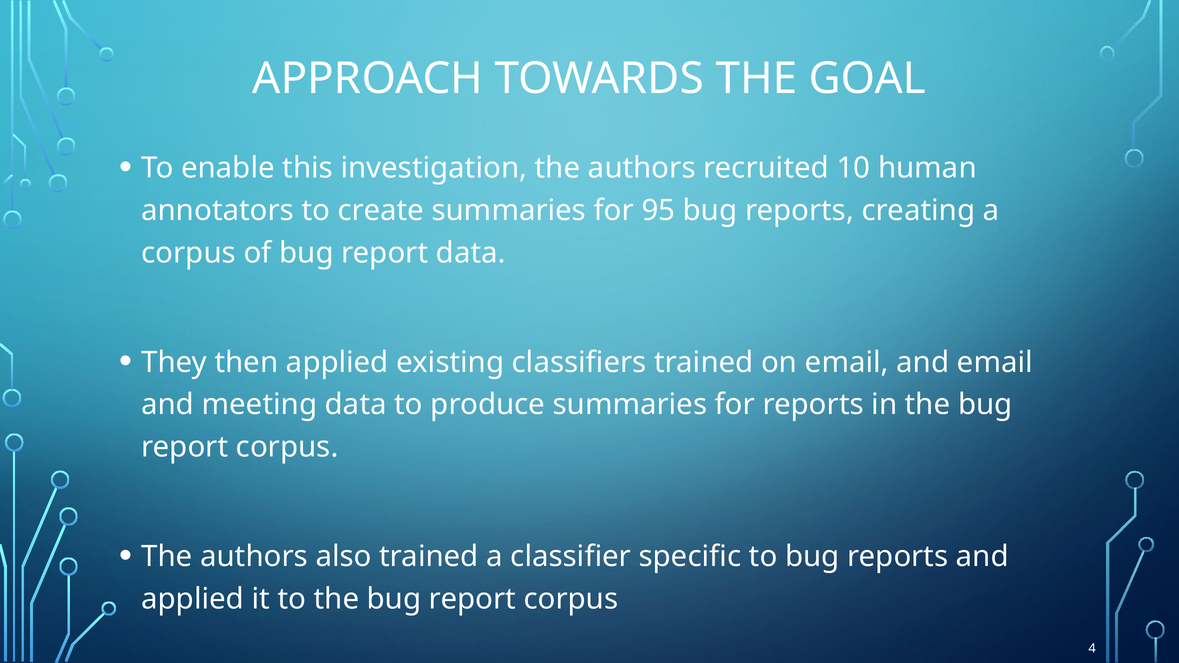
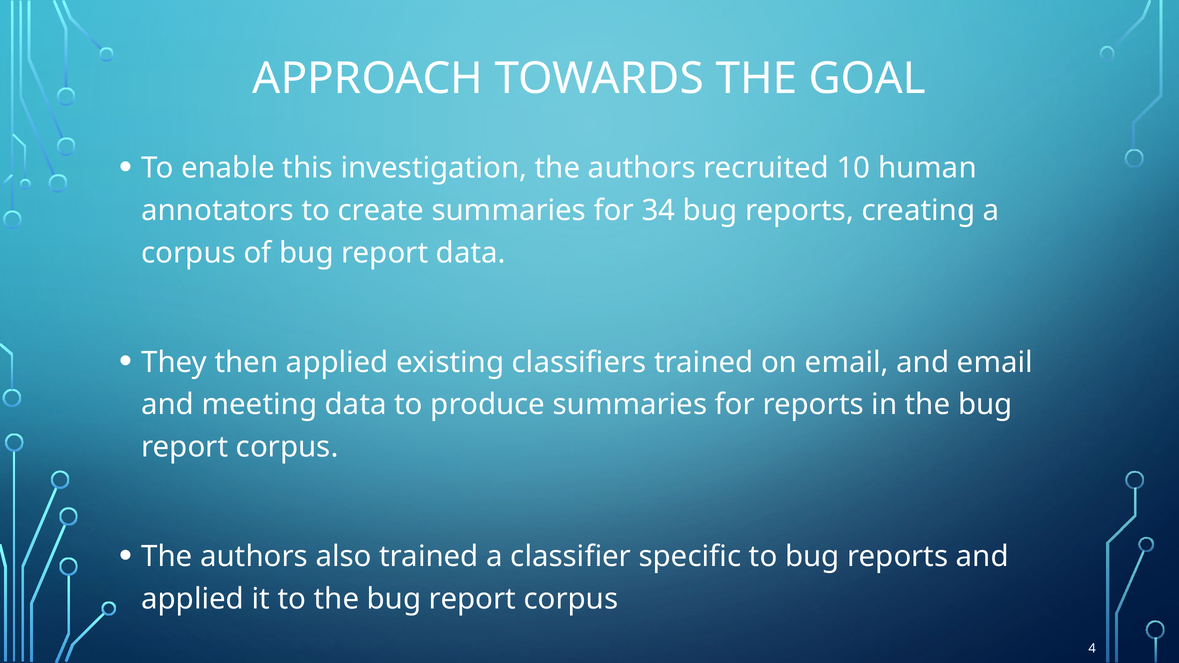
95: 95 -> 34 (658, 210)
